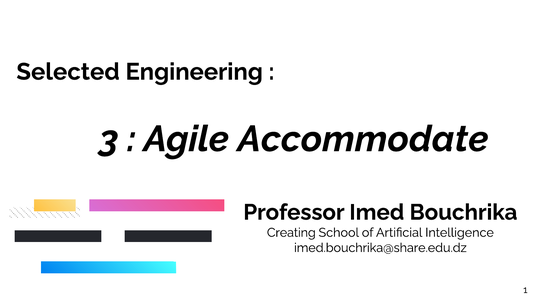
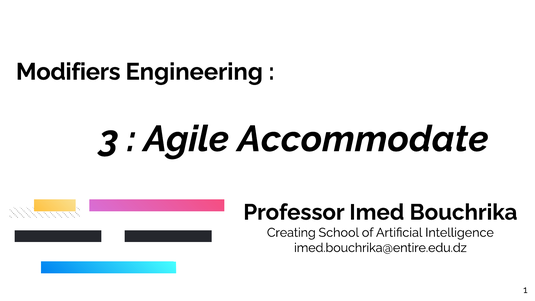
Selected: Selected -> Modifiers (68, 72)
imed.bouchrika@share.edu.dz: imed.bouchrika@share.edu.dz -> imed.bouchrika@entire.edu.dz (380, 248)
